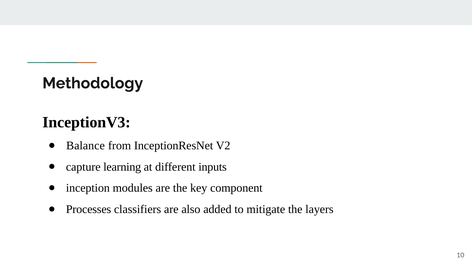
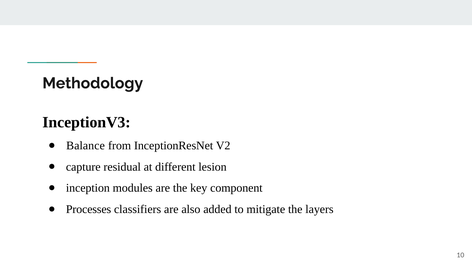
learning: learning -> residual (122, 167)
inputs: inputs -> lesion (213, 167)
